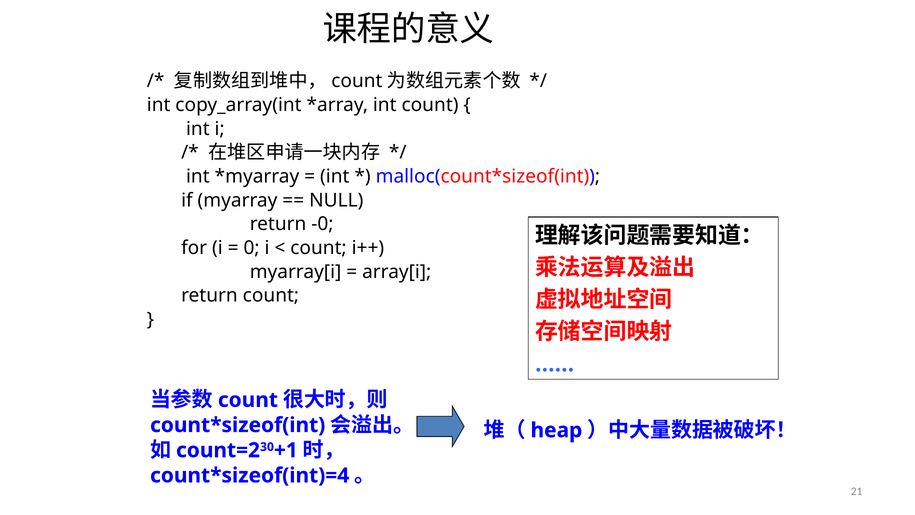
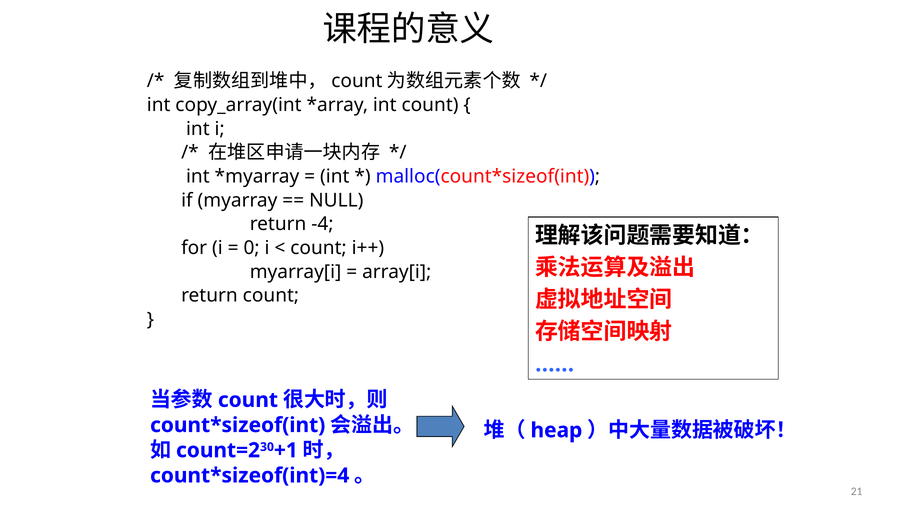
-0: -0 -> -4 (322, 224)
